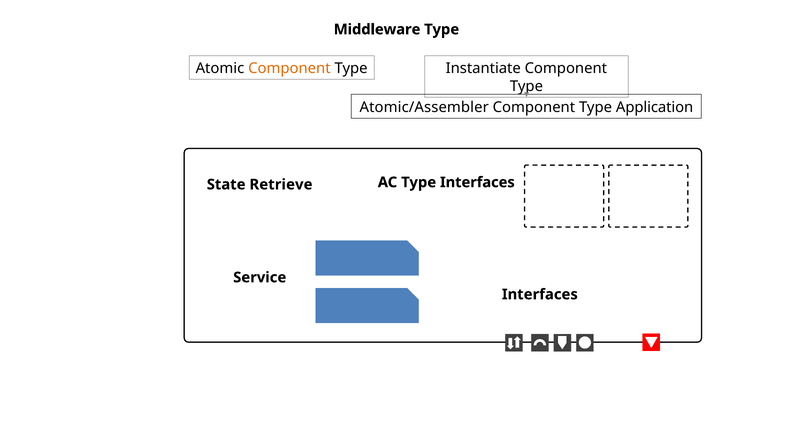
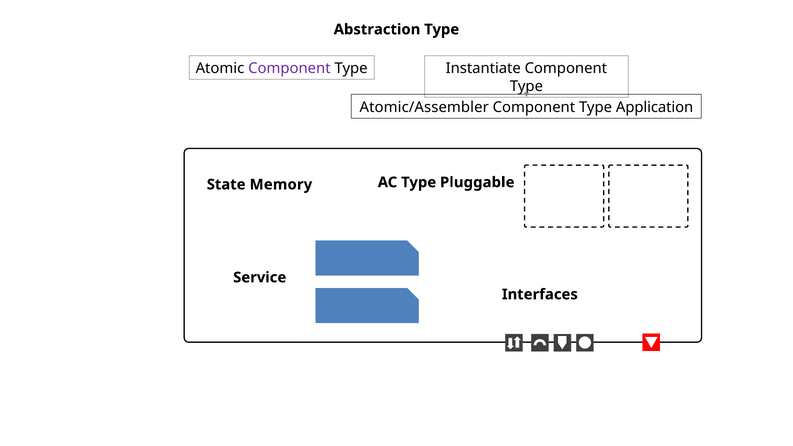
Middleware: Middleware -> Abstraction (377, 29)
Component colour: orange -> purple (289, 68)
Type Interfaces: Interfaces -> Pluggable (477, 182)
Retrieve: Retrieve -> Memory (281, 185)
